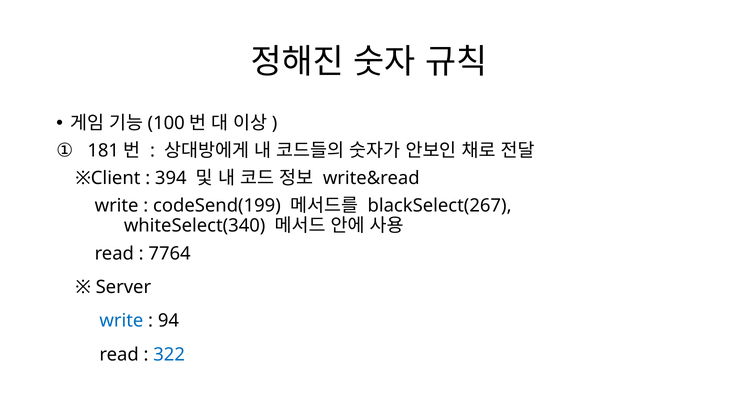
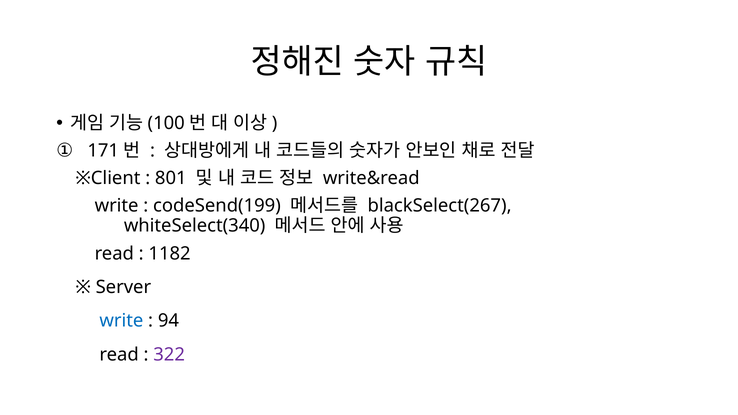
181: 181 -> 171 (103, 151)
394: 394 -> 801 (171, 178)
7764: 7764 -> 1182 (170, 253)
322 colour: blue -> purple (169, 355)
